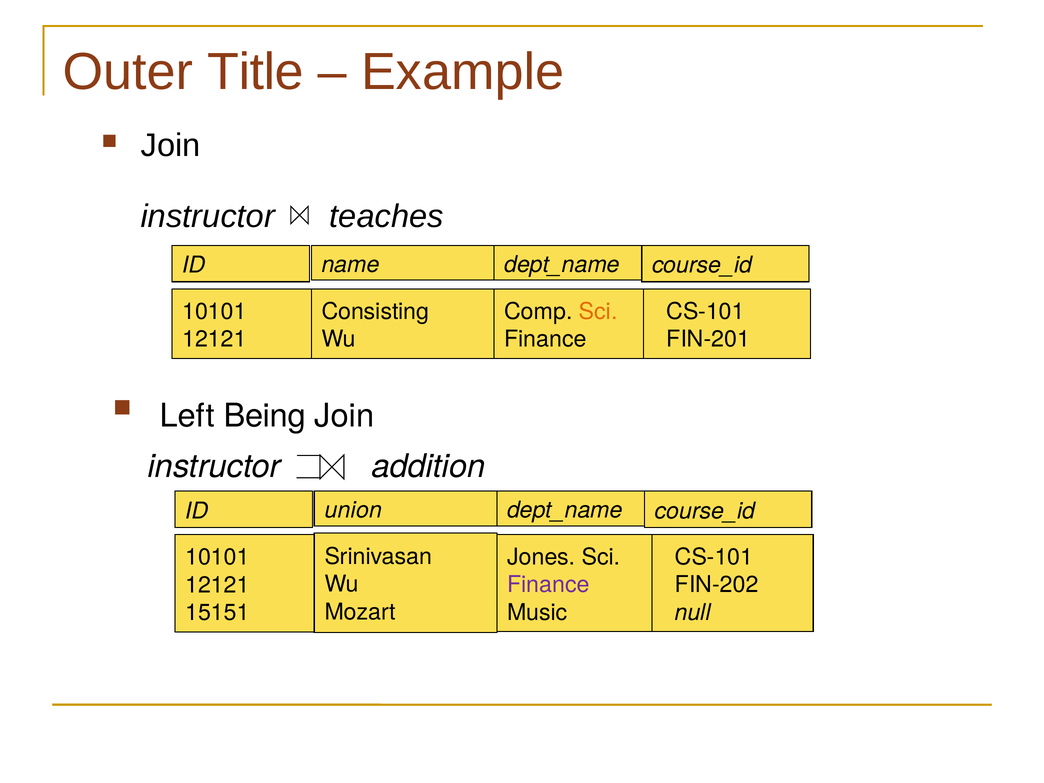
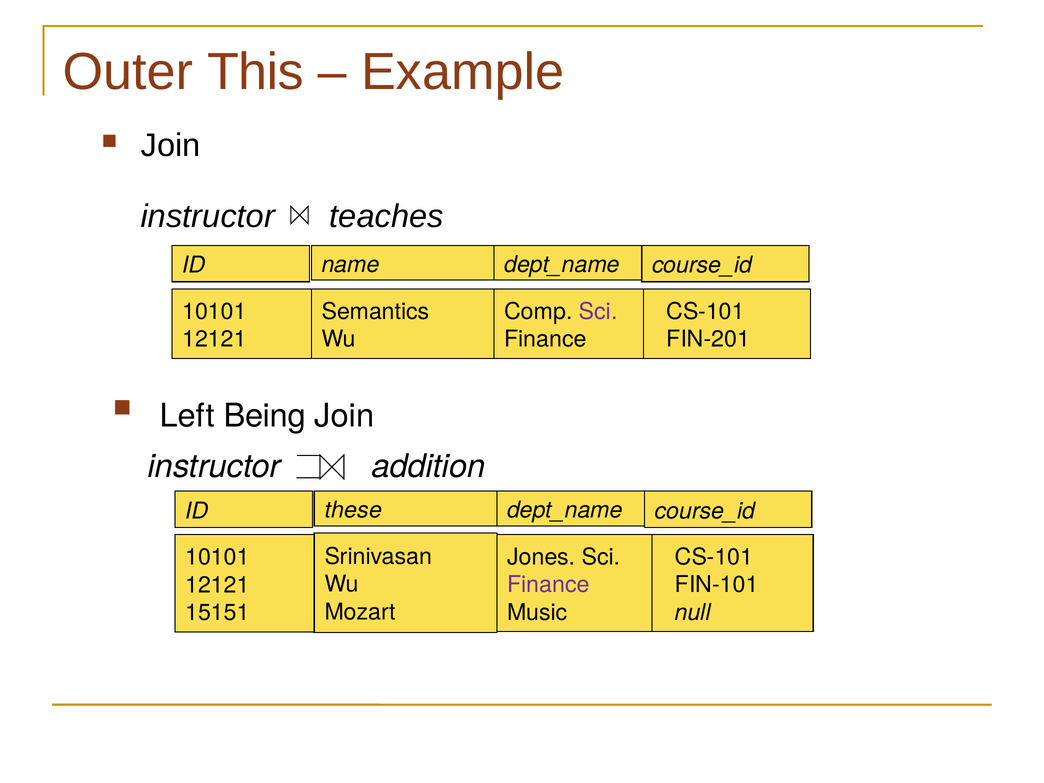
Title: Title -> This (256, 72)
Consisting: Consisting -> Semantics (375, 311)
Sci colour: orange -> purple (598, 311)
union: union -> these (353, 510)
FIN-202: FIN-202 -> FIN-101 (717, 585)
